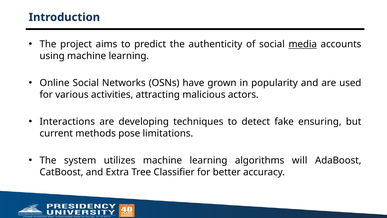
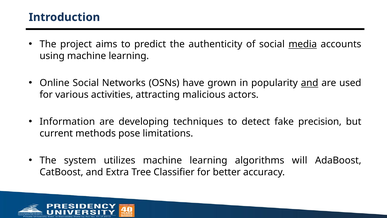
and underline: none -> present (310, 83)
Interactions: Interactions -> Information (67, 122)
ensuring: ensuring -> precision (320, 122)
